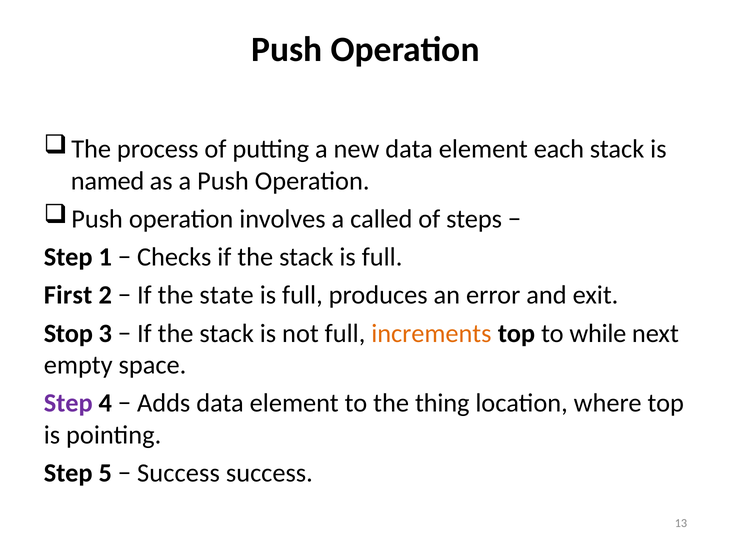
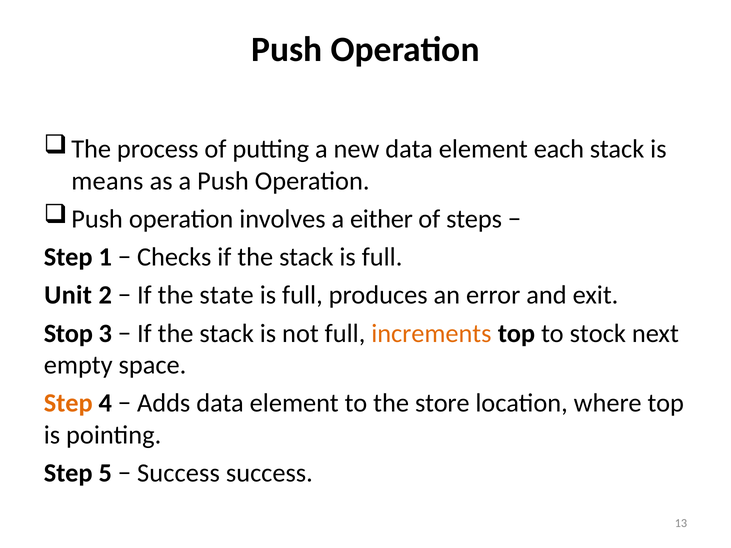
named: named -> means (107, 181)
called: called -> either (381, 219)
First: First -> Unit (68, 295)
while: while -> stock (598, 334)
Step colour: purple -> orange (68, 403)
thing: thing -> store (442, 403)
